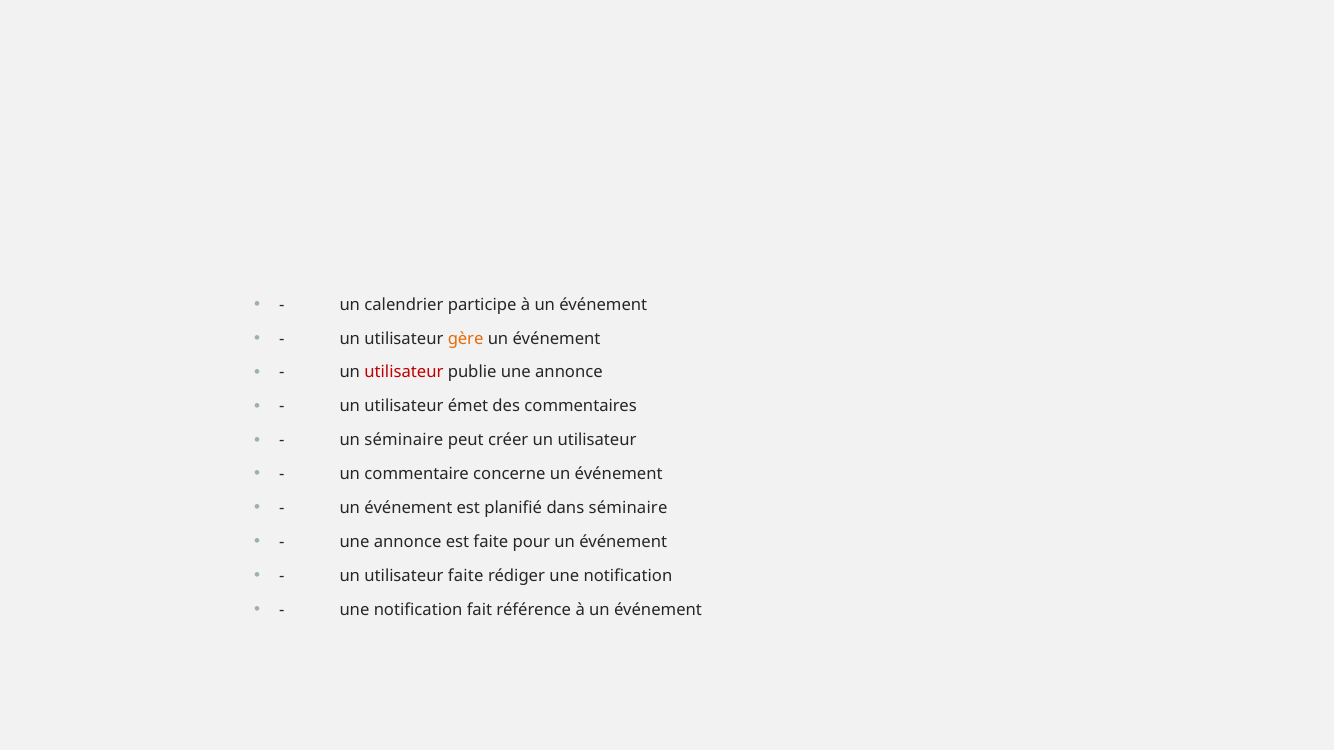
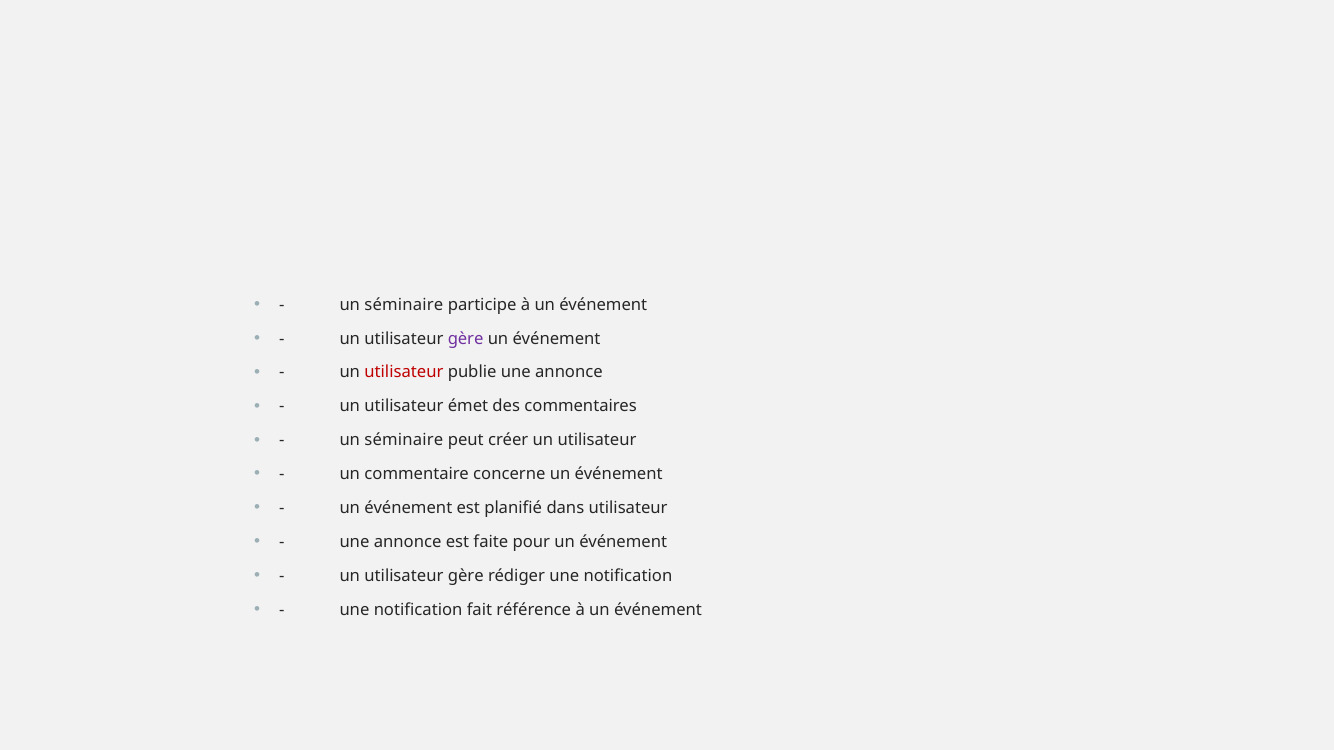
calendrier: calendrier -> séminaire (404, 305)
gère colour: orange -> purple (466, 339)
dans séminaire: séminaire -> utilisateur (628, 508)
faite: faite -> gère (466, 576)
